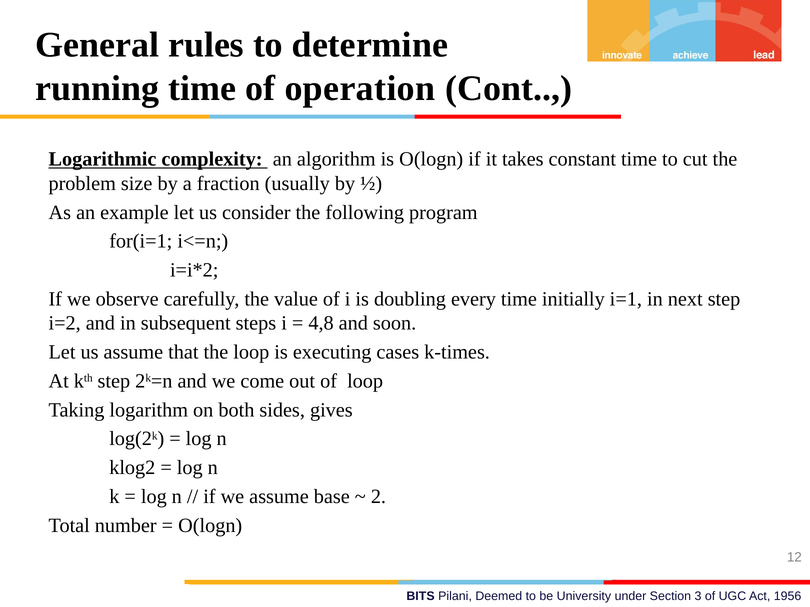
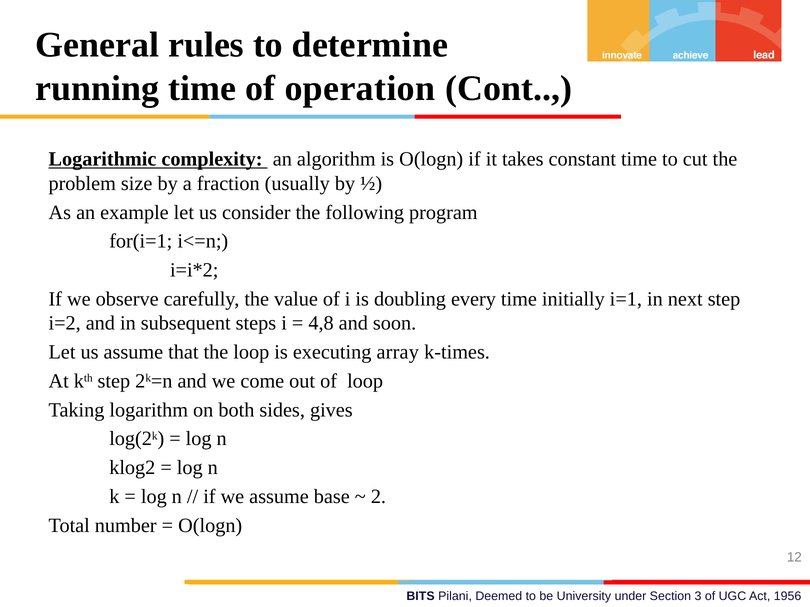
cases: cases -> array (398, 352)
